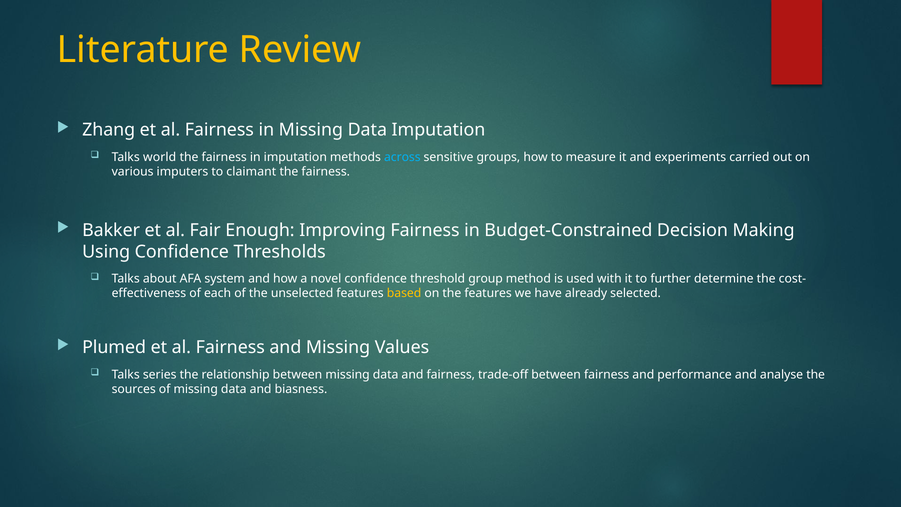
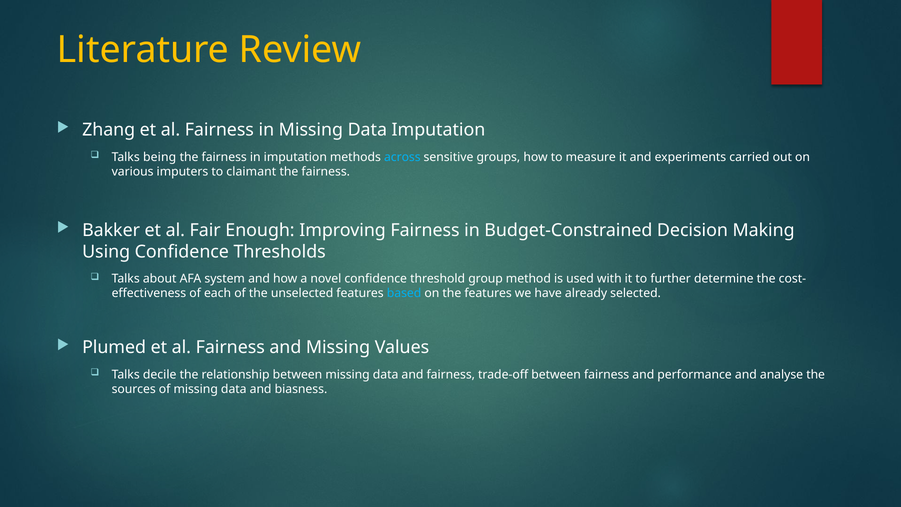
world: world -> being (160, 157)
based colour: yellow -> light blue (404, 293)
series: series -> decile (160, 374)
